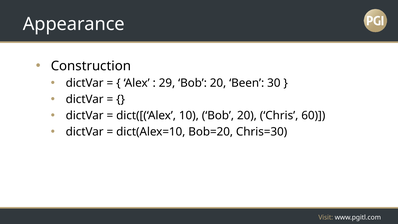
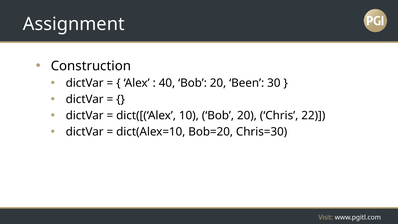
Appearance: Appearance -> Assignment (74, 24)
29: 29 -> 40 (167, 83)
60: 60 -> 22 (313, 116)
